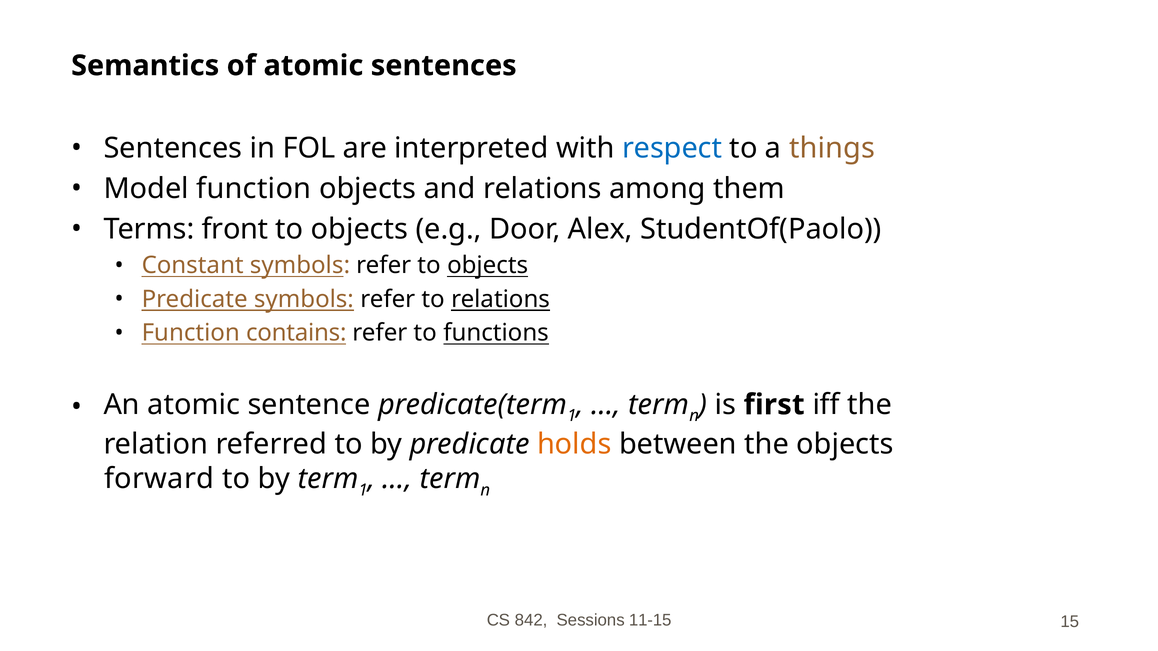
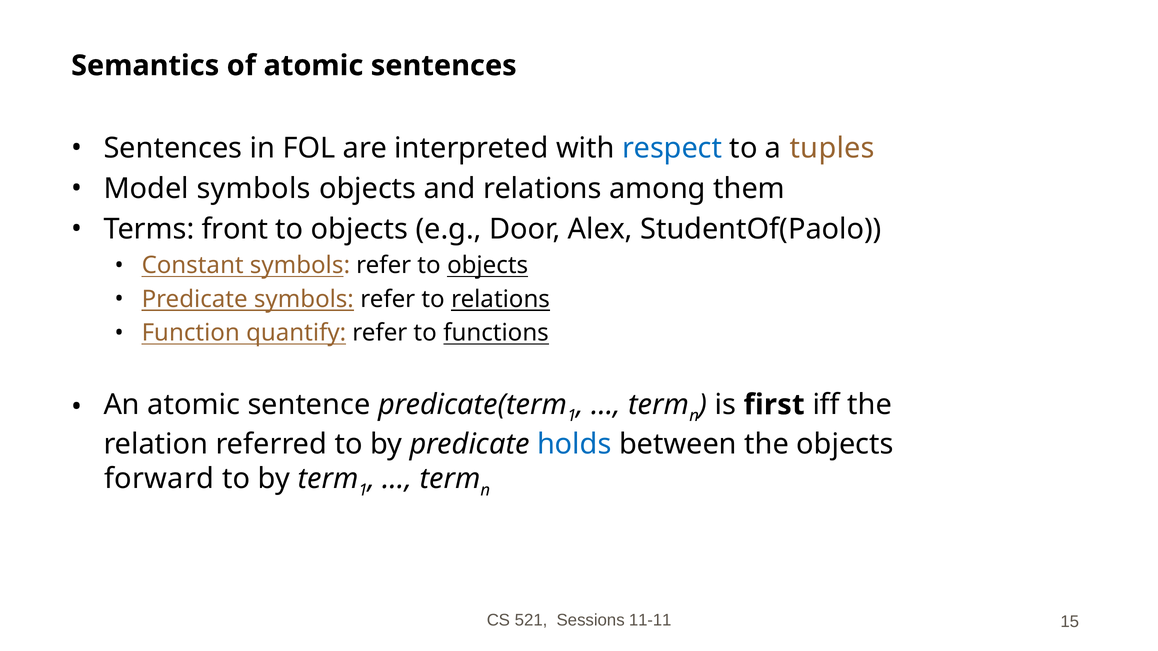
things: things -> tuples (832, 148)
Model function: function -> symbols (254, 189)
contains: contains -> quantify (296, 333)
holds colour: orange -> blue (574, 444)
842: 842 -> 521 (531, 620)
11-15: 11-15 -> 11-11 (650, 620)
